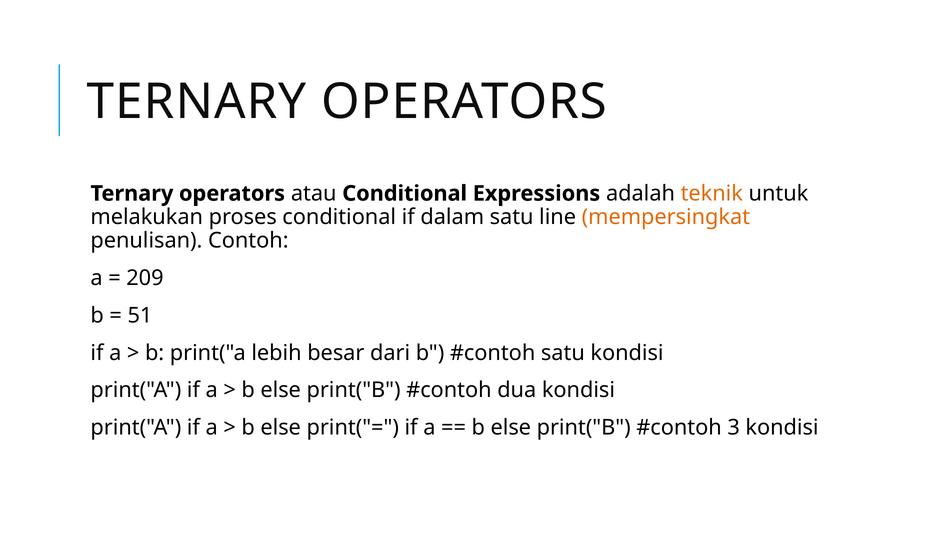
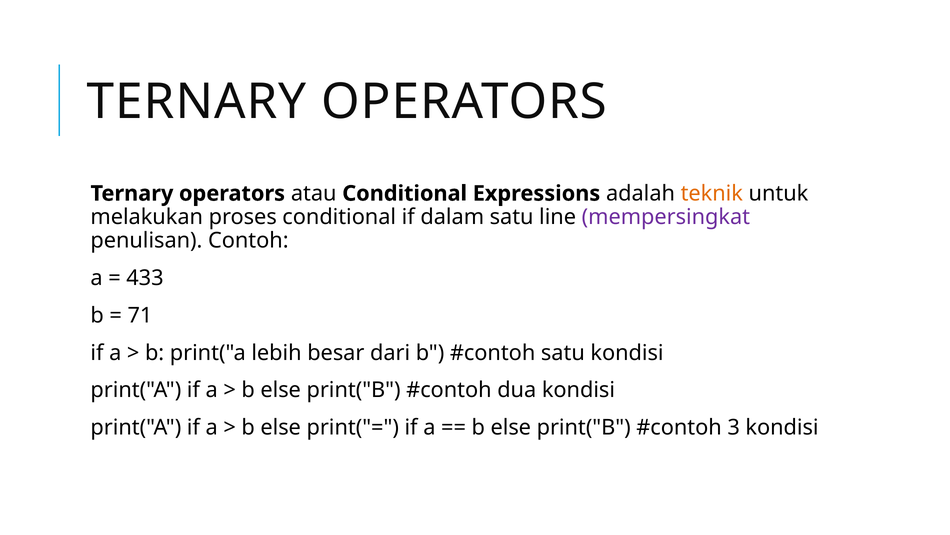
mempersingkat colour: orange -> purple (666, 217)
209: 209 -> 433 (145, 278)
51: 51 -> 71 (140, 315)
